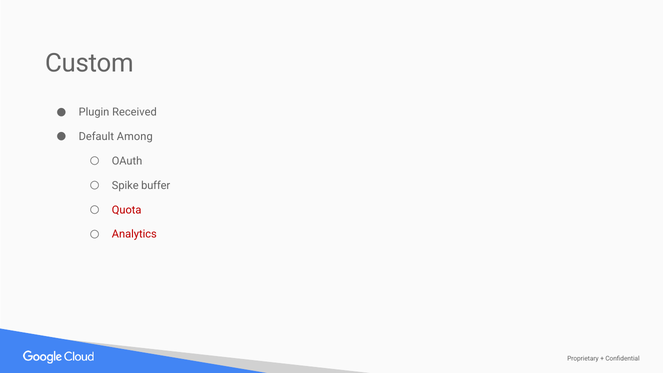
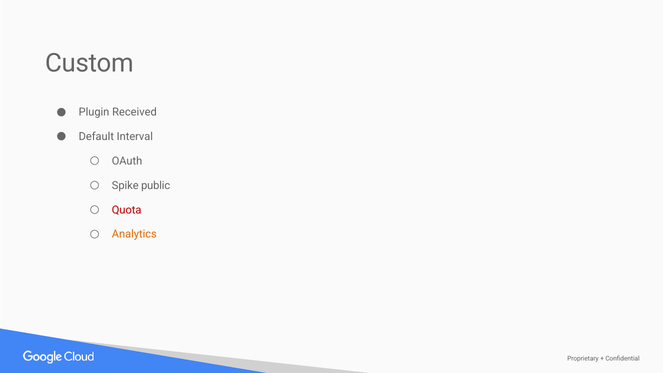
Among: Among -> Interval (135, 136)
buffer: buffer -> public (156, 185)
Analytics colour: red -> orange (134, 234)
